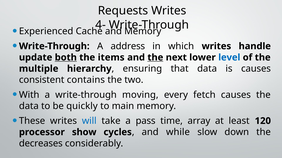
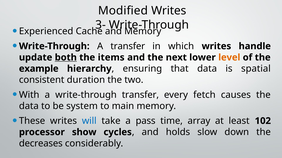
Requests: Requests -> Modified (123, 11)
4-: 4- -> 3- (101, 25)
A address: address -> transfer (128, 46)
the underline: present -> none (155, 58)
level colour: blue -> orange (229, 58)
multiple: multiple -> example (39, 69)
is causes: causes -> spatial (256, 69)
contains: contains -> duration (86, 80)
write-through moving: moving -> transfer (140, 95)
quickly: quickly -> system (82, 106)
120: 120 -> 102 (263, 121)
while: while -> holds (178, 133)
